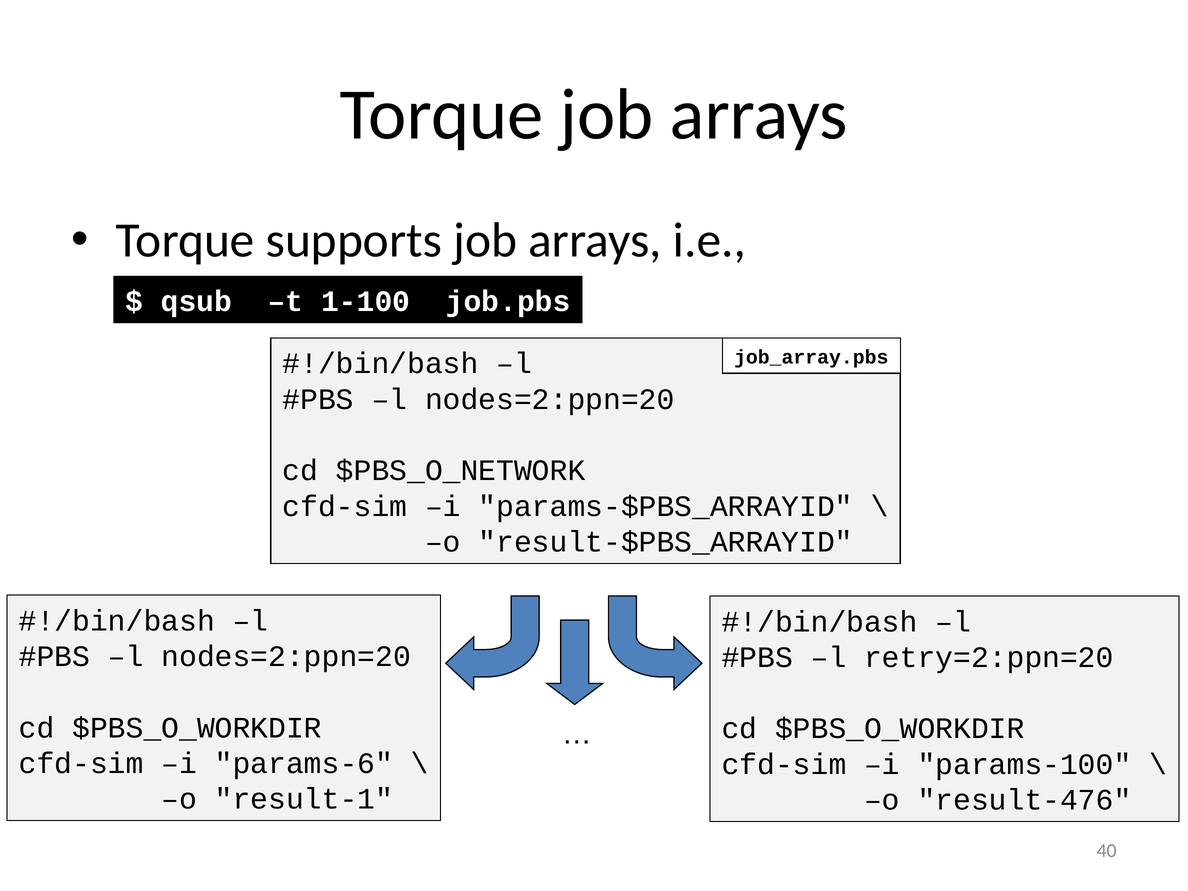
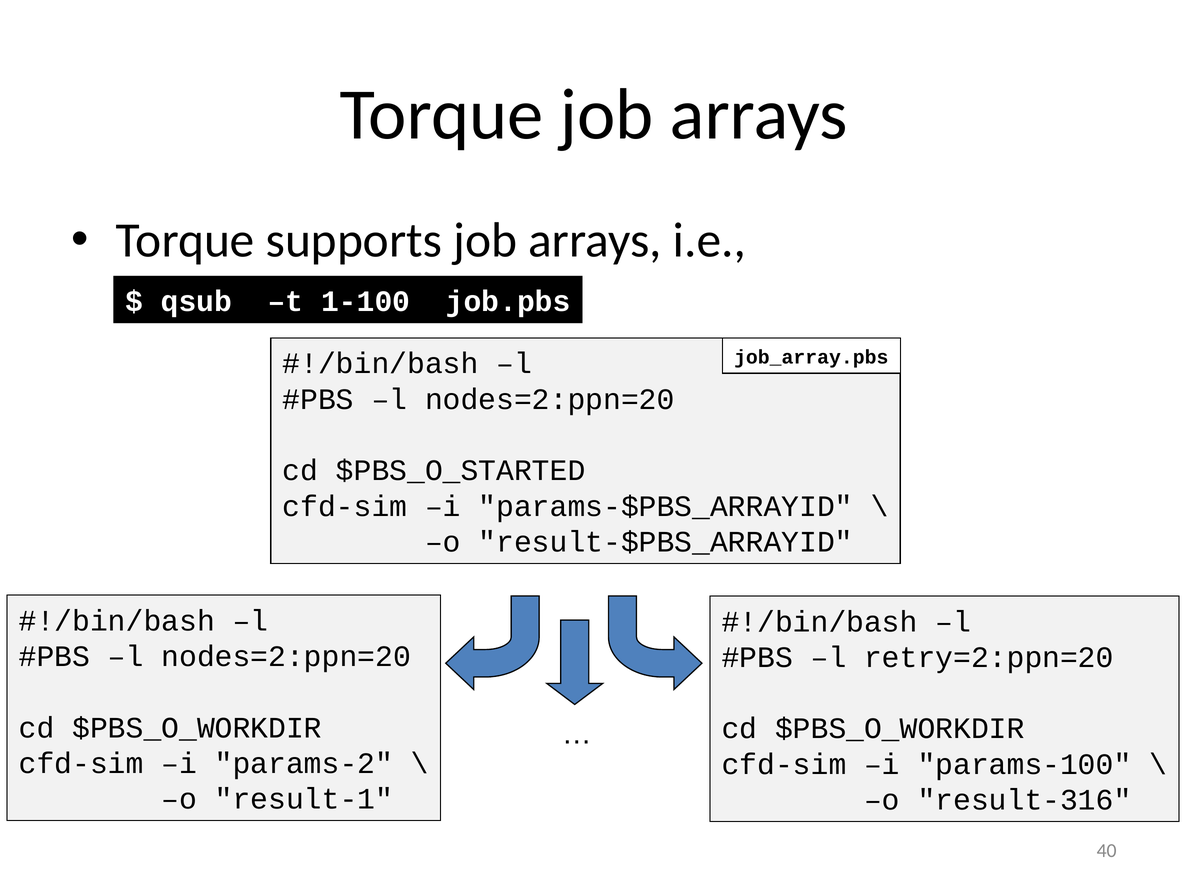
$PBS_O_NETWORK: $PBS_O_NETWORK -> $PBS_O_STARTED (461, 471)
params-6: params-6 -> params-2 (304, 763)
result-476: result-476 -> result-316 (1025, 800)
